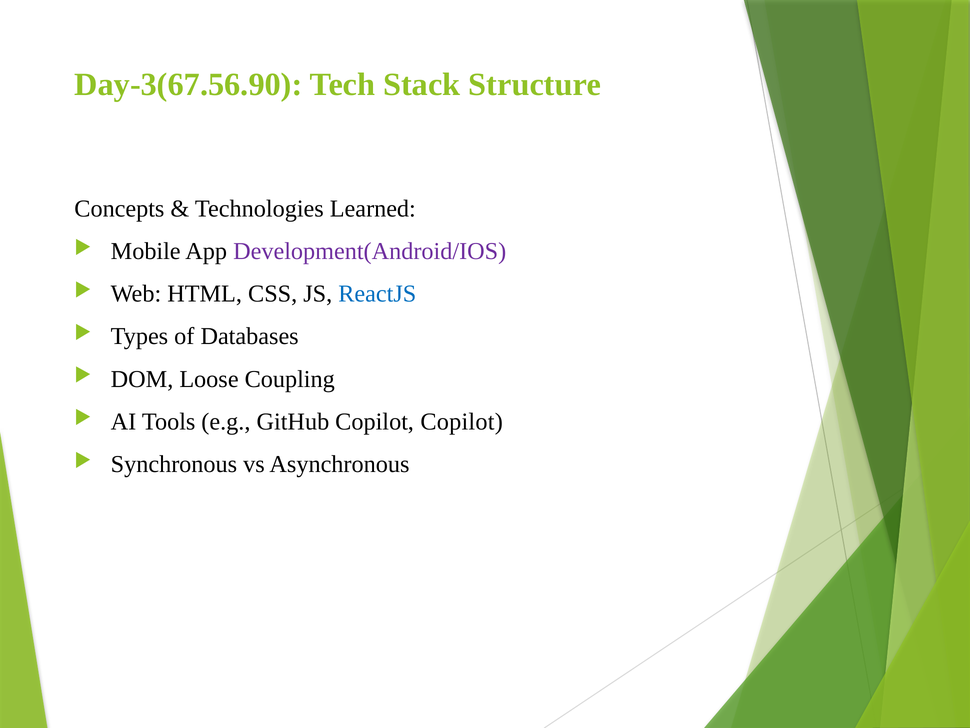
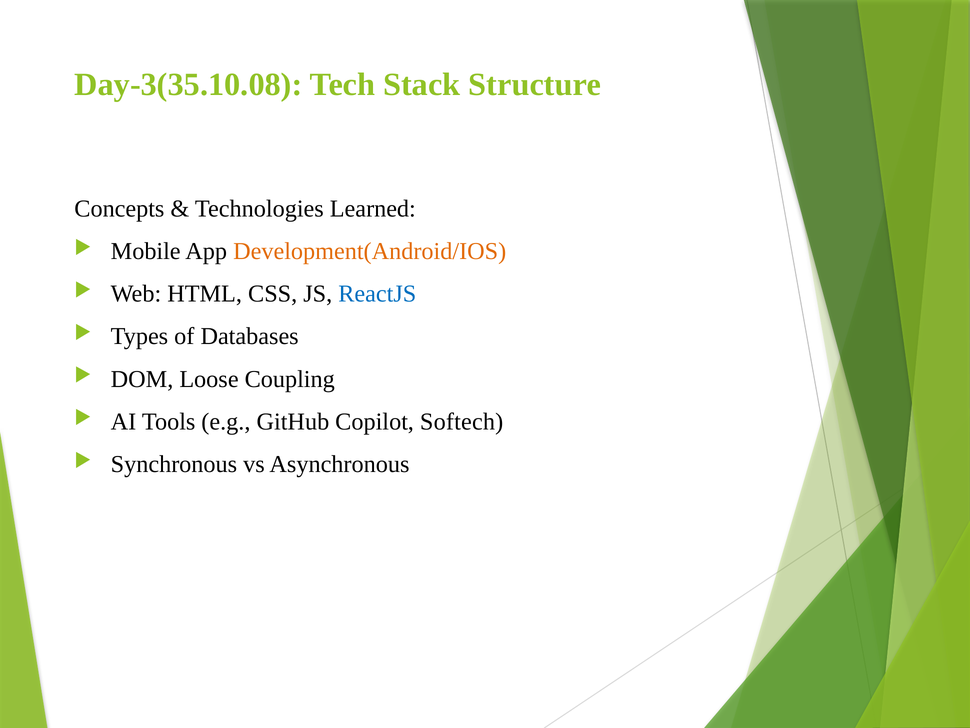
Day-3(67.56.90: Day-3(67.56.90 -> Day-3(35.10.08 (188, 84)
Development(Android/IOS colour: purple -> orange (370, 251)
Copilot Copilot: Copilot -> Softech (462, 421)
